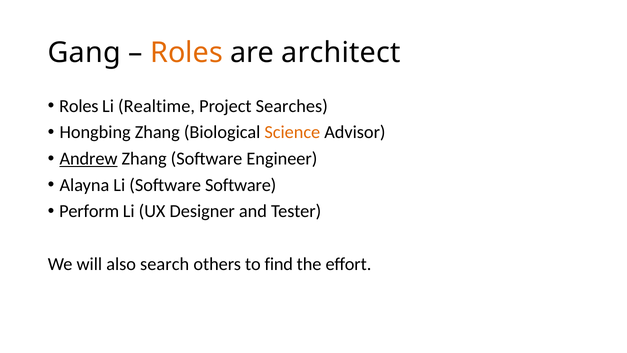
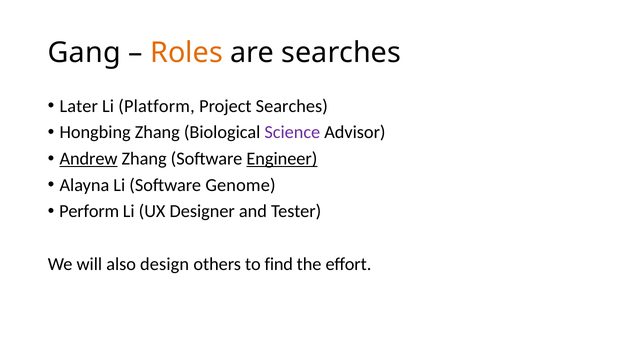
are architect: architect -> searches (341, 53)
Roles: Roles -> Later (79, 106)
Realtime: Realtime -> Platform (156, 106)
Science colour: orange -> purple (292, 132)
Engineer underline: none -> present (282, 159)
Software Software: Software -> Genome (240, 185)
search: search -> design (165, 264)
